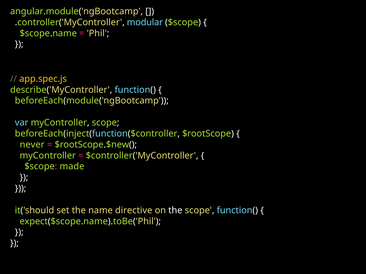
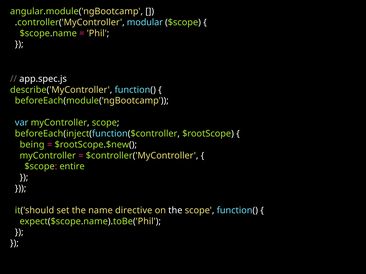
app.spec.js colour: yellow -> white (43, 79)
never: never -> being (32, 145)
made: made -> entire (72, 167)
